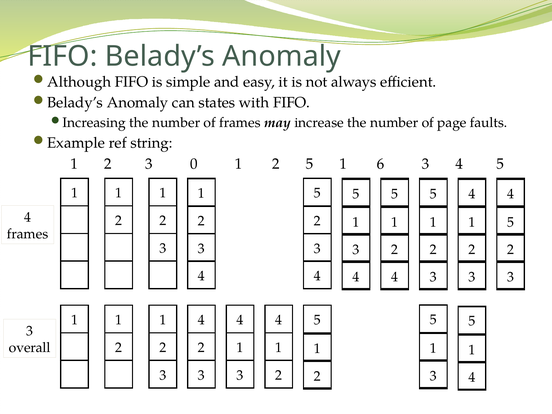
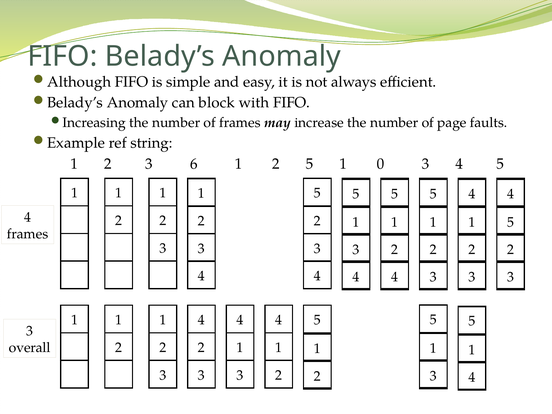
states: states -> block (217, 103)
0: 0 -> 6 (194, 164)
6: 6 -> 0 (381, 164)
